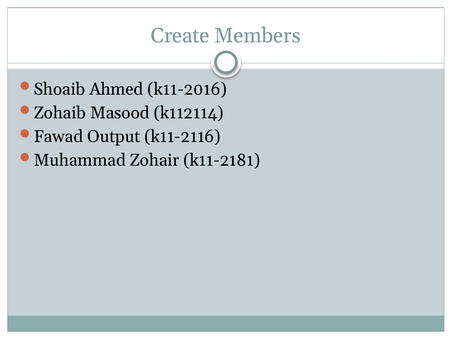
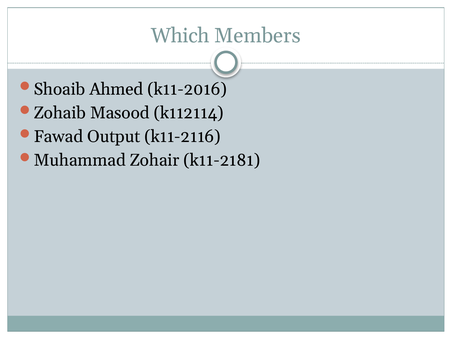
Create: Create -> Which (180, 36)
